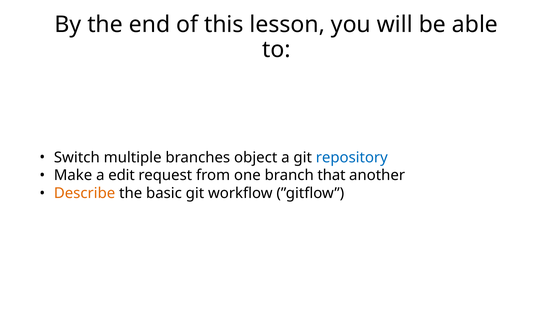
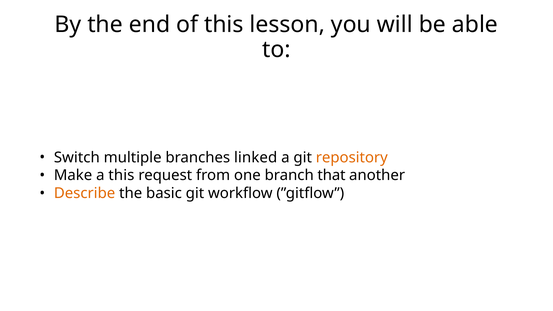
object: object -> linked (256, 157)
repository colour: blue -> orange (352, 157)
a edit: edit -> this (121, 175)
